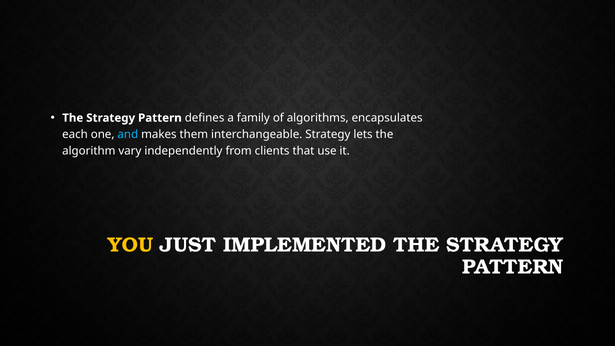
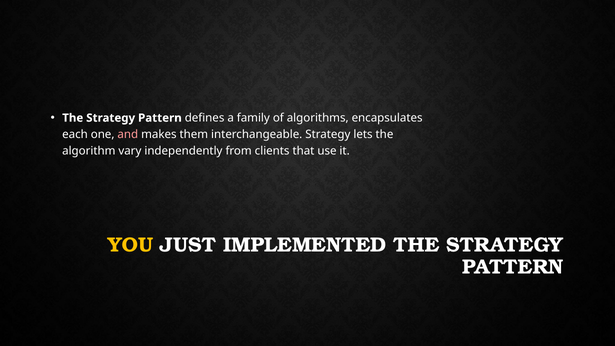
and colour: light blue -> pink (128, 135)
